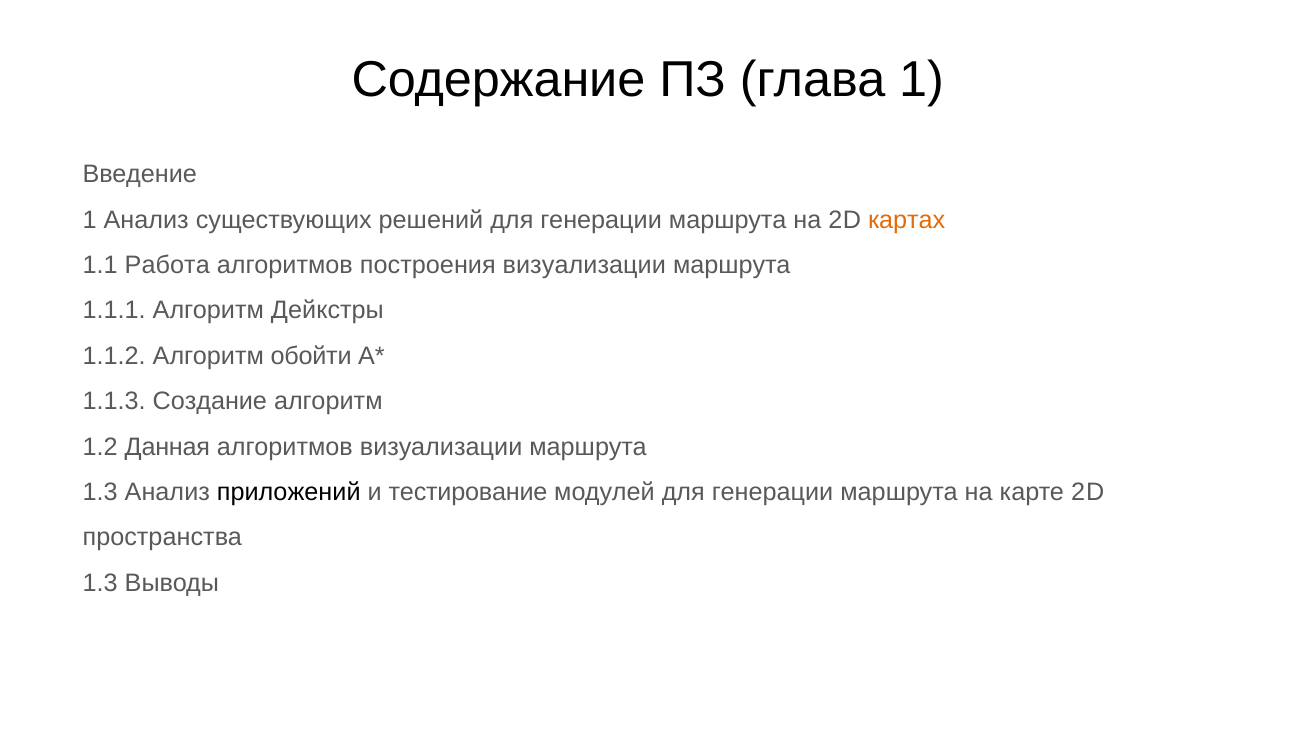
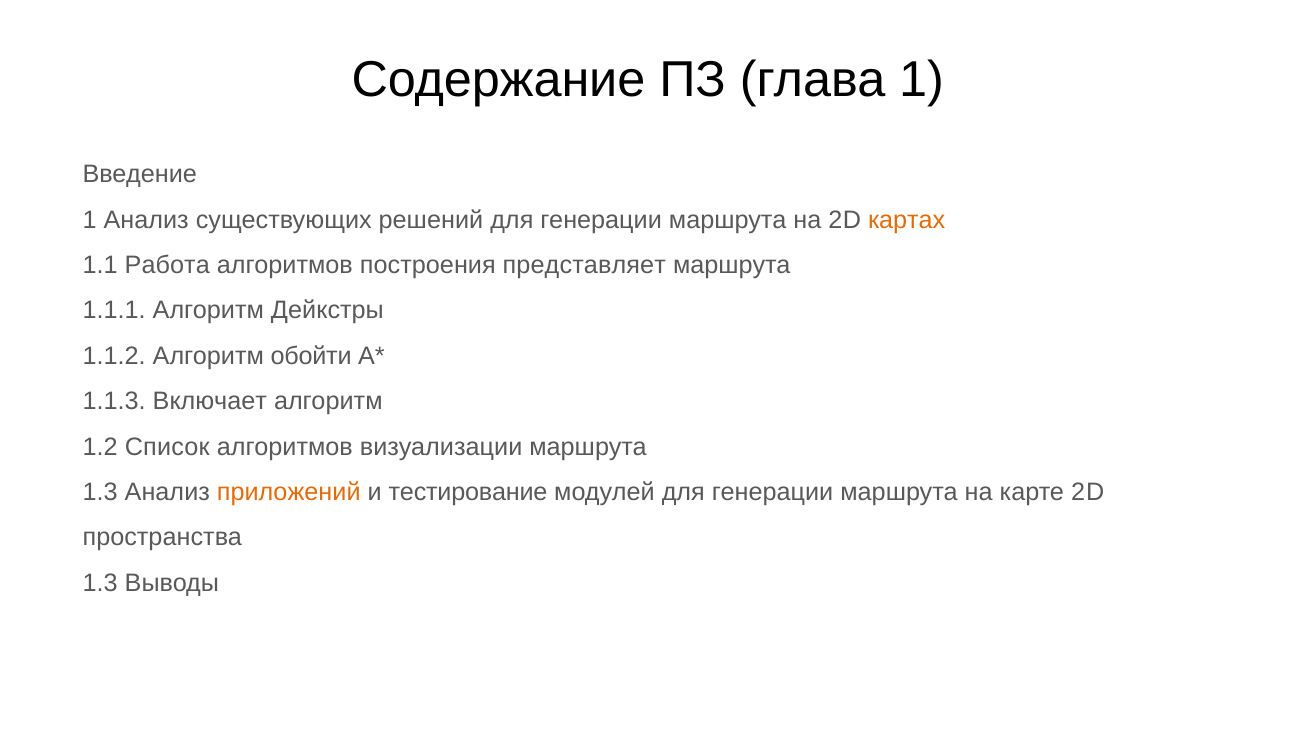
построения визуализации: визуализации -> представляет (584, 265)
Создание: Создание -> Включает (210, 401)
Данная: Данная -> Список (167, 447)
приложений colour: black -> orange (289, 492)
